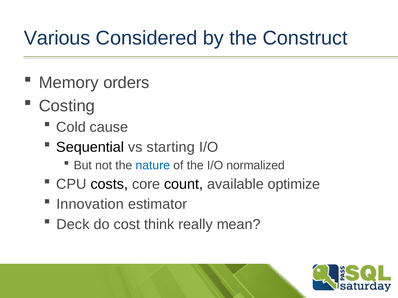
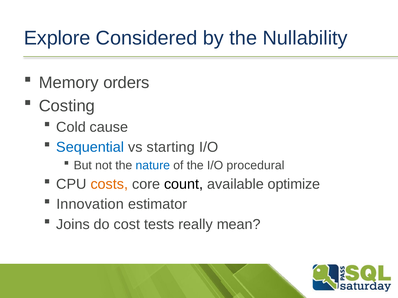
Various: Various -> Explore (57, 38)
Construct: Construct -> Nullability (305, 38)
Sequential colour: black -> blue (90, 147)
normalized: normalized -> procedural (255, 166)
costs colour: black -> orange (109, 184)
Deck: Deck -> Joins (73, 225)
think: think -> tests (159, 225)
